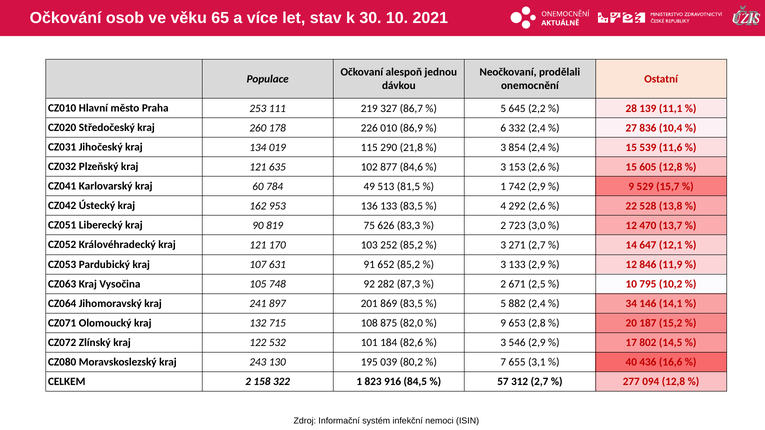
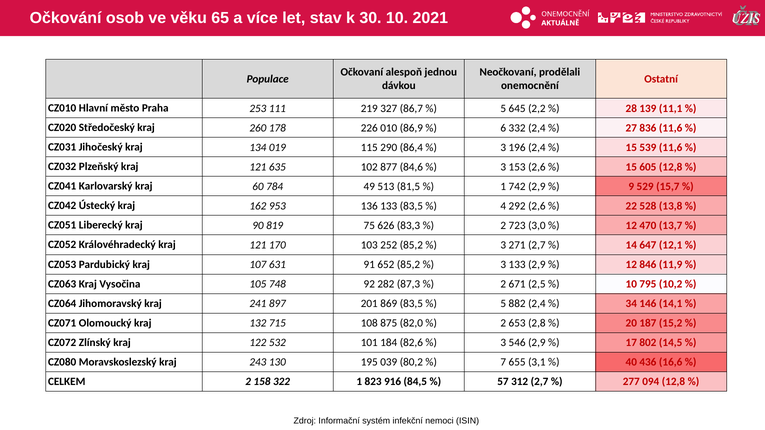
836 10,4: 10,4 -> 11,6 (671, 128)
21,8: 21,8 -> 86,4 (411, 148)
854: 854 -> 196 (517, 148)
9: 9 -> 2 (503, 323)
